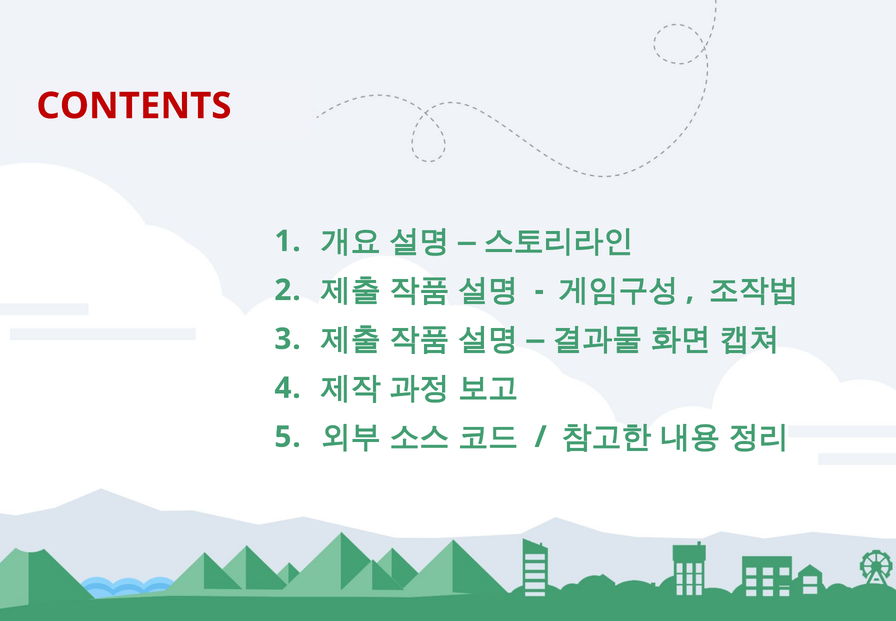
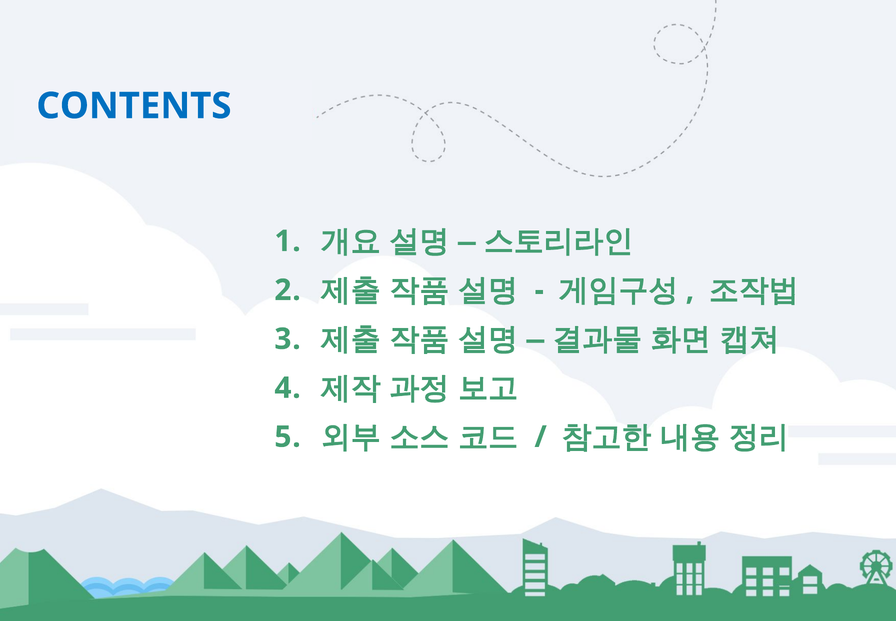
CONTENTS colour: red -> blue (134, 106)
